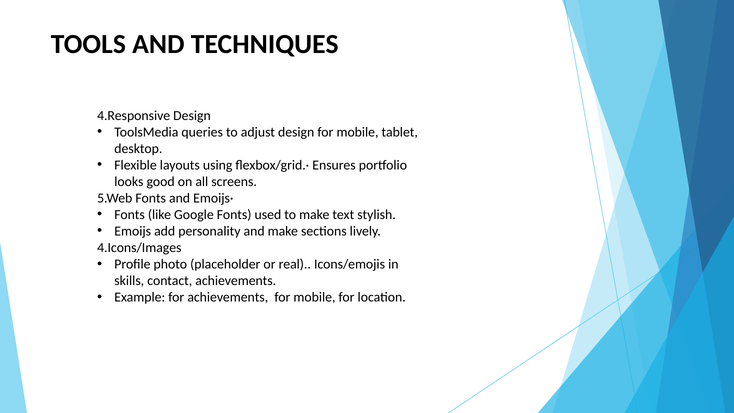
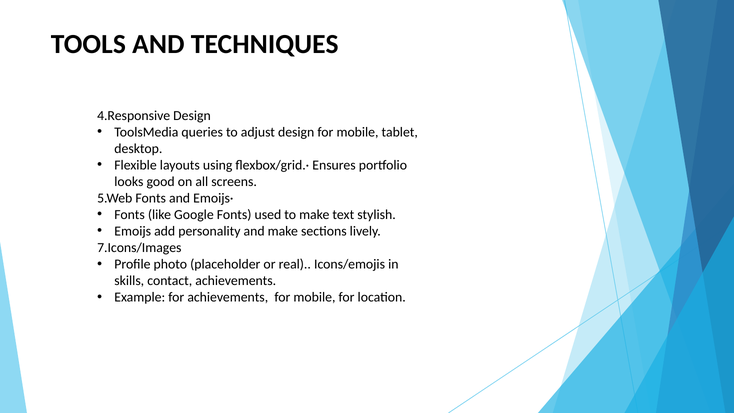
4.Icons/Images: 4.Icons/Images -> 7.Icons/Images (139, 248)
